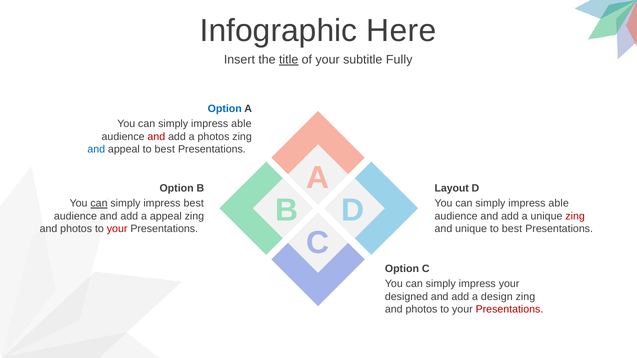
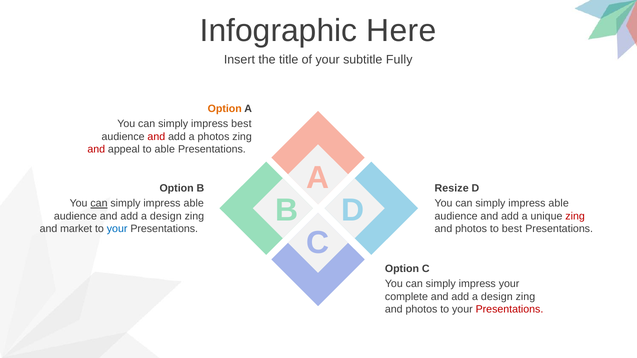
title underline: present -> none (289, 60)
Option colour: blue -> orange (225, 109)
able: able -> best (241, 124)
and colour: blue -> red (96, 150)
appeal to best: best -> able (165, 150)
Layout: Layout -> Resize (452, 189)
best: best -> able (194, 204)
appeal: appeal -> design (166, 216)
photos: photos -> market (76, 229)
your colour: red -> blue (117, 229)
unique: unique -> photos (471, 229)
designed: designed -> complete (406, 297)
